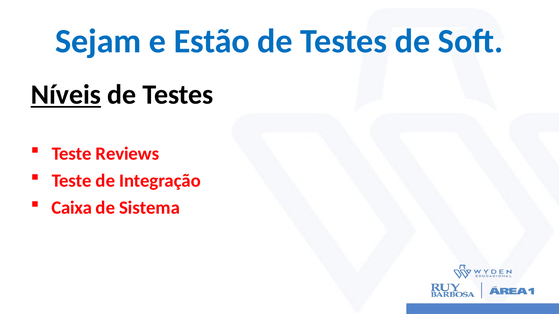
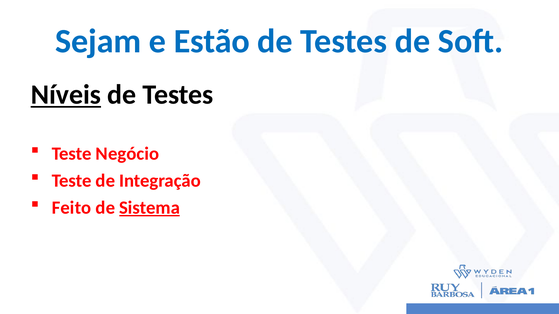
Reviews: Reviews -> Negócio (127, 154)
Caixa: Caixa -> Feito (72, 208)
Sistema underline: none -> present (150, 208)
